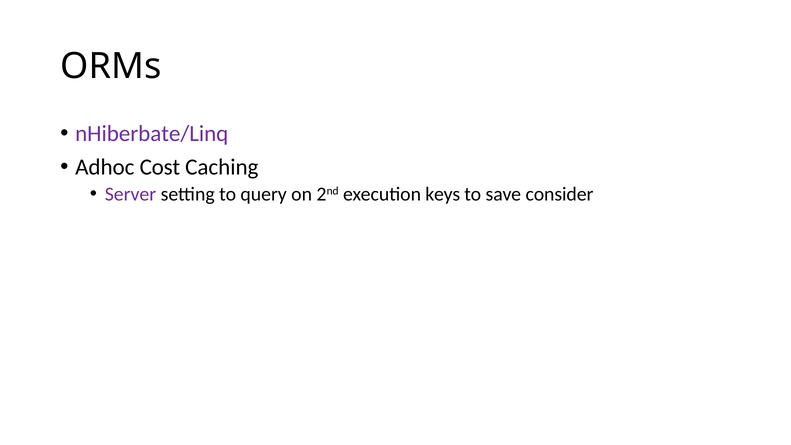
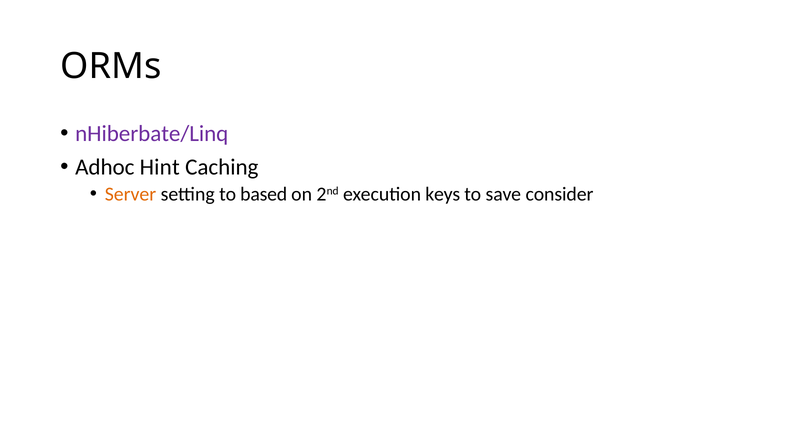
Cost: Cost -> Hint (160, 167)
Server colour: purple -> orange (130, 194)
query: query -> based (264, 194)
